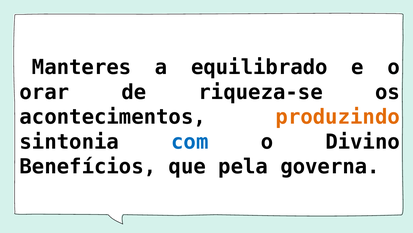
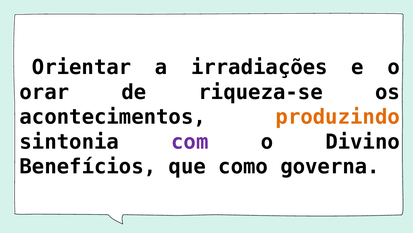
Manteres: Manteres -> Orientar (82, 67)
equilibrado: equilibrado -> irradiações (259, 67)
com colour: blue -> purple (190, 142)
pela: pela -> como (243, 166)
